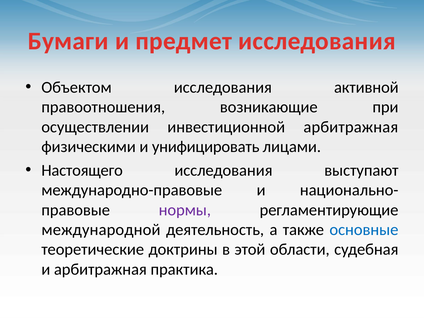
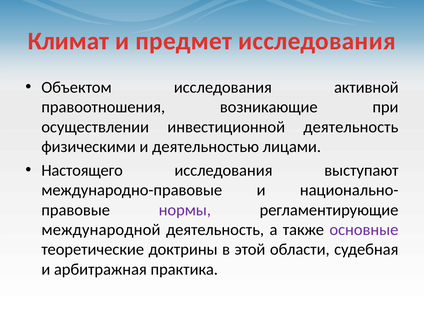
Бумаги: Бумаги -> Климат (68, 41)
инвестиционной арбитражная: арбитражная -> деятельность (351, 127)
унифицировать: унифицировать -> деятельностью (206, 147)
основные colour: blue -> purple (364, 230)
